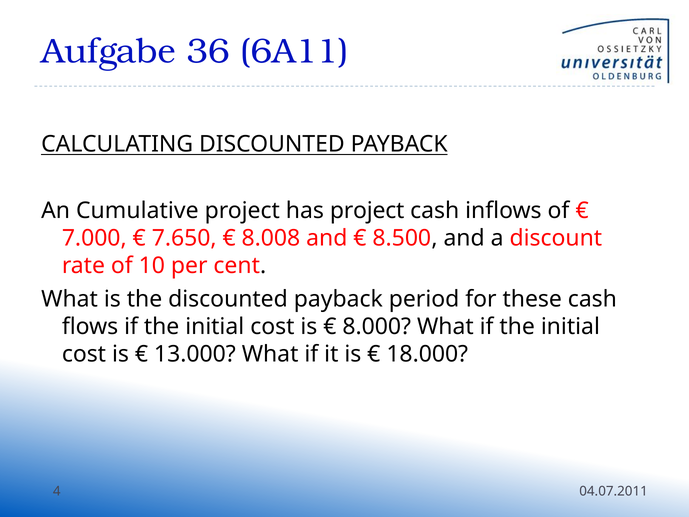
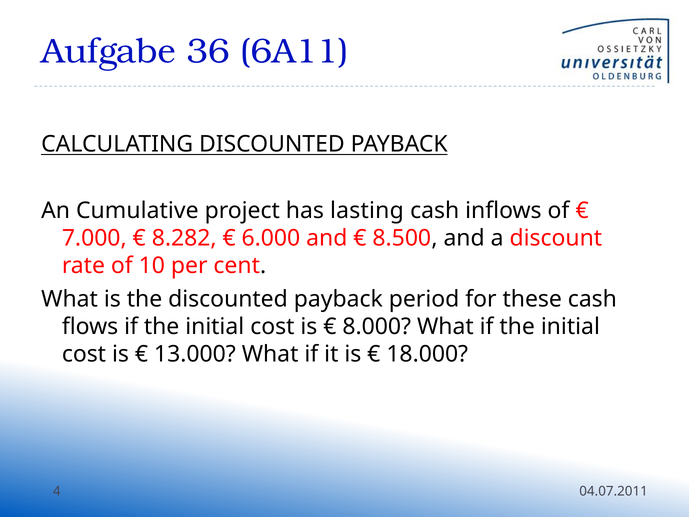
has project: project -> lasting (367, 211)
7.650: 7.650 -> 8.282 (184, 238)
8.008: 8.008 -> 6.000 (271, 238)
